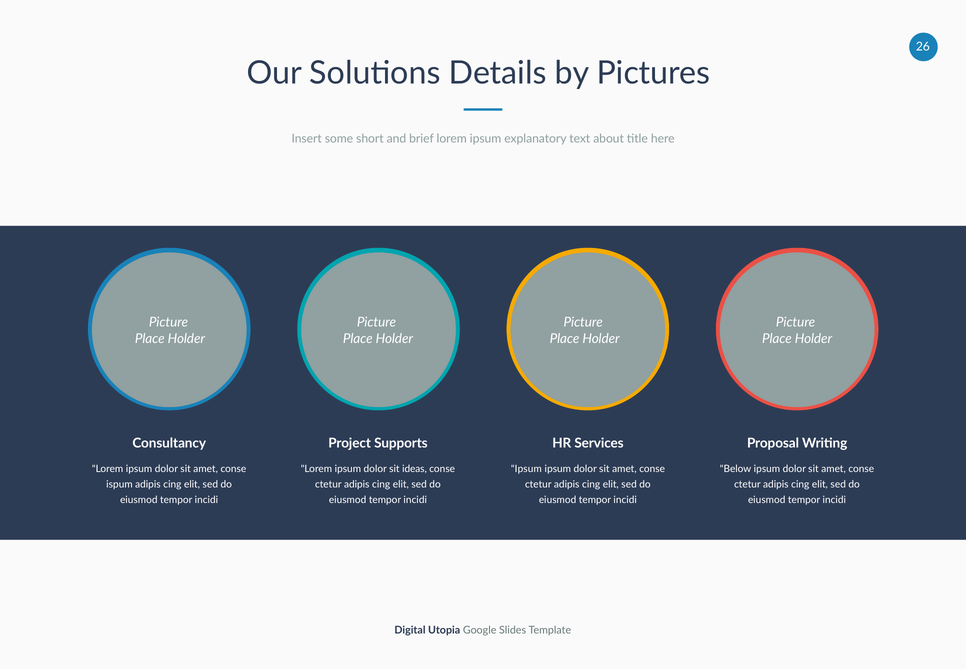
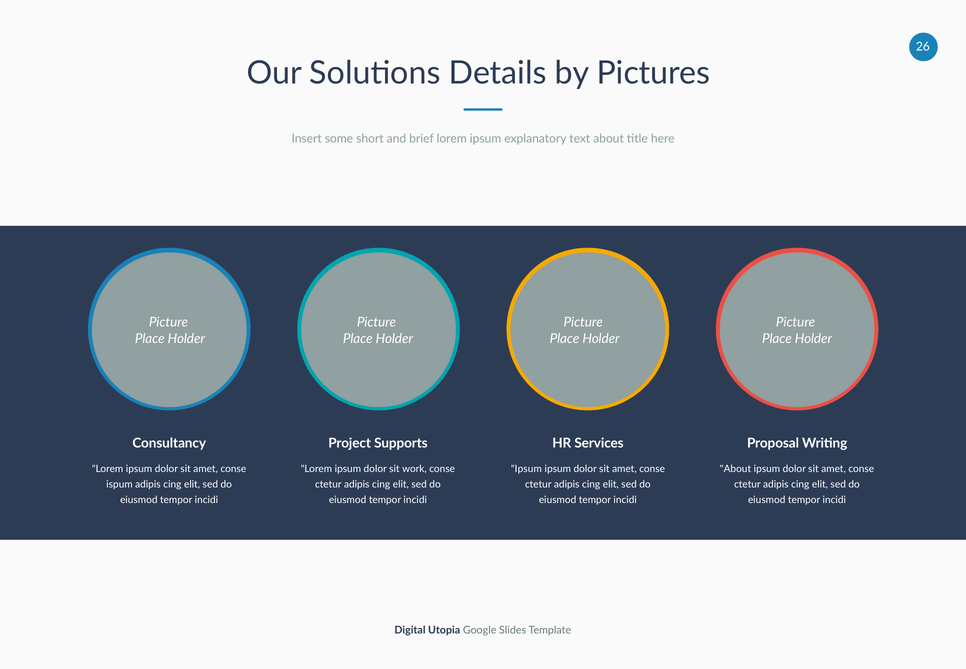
ideas: ideas -> work (414, 469)
Below: Below -> About (735, 469)
